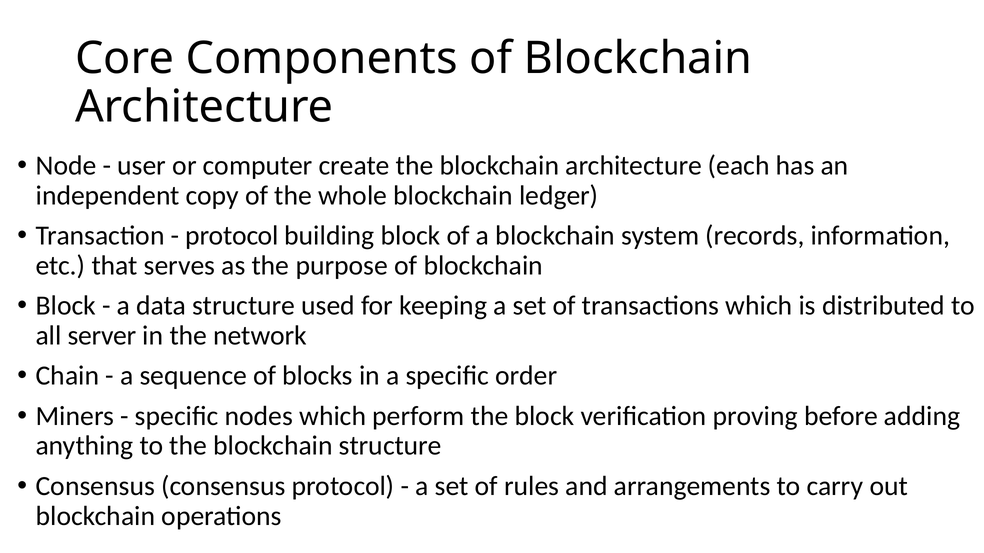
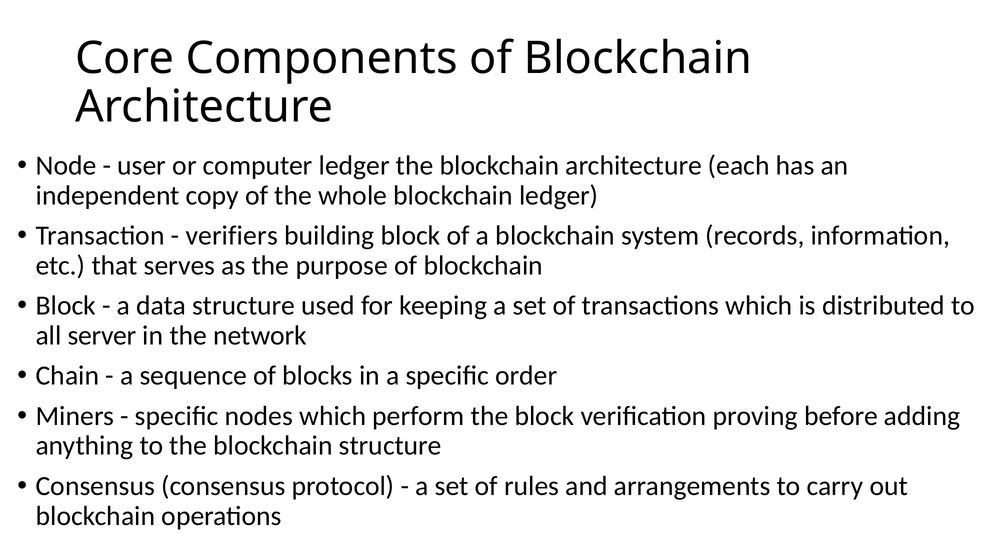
computer create: create -> ledger (354, 166)
protocol: protocol -> verifiers (232, 236)
